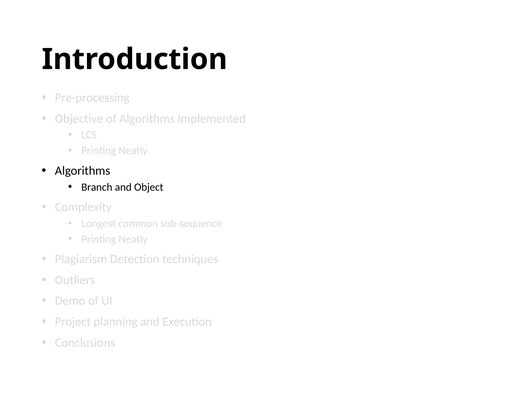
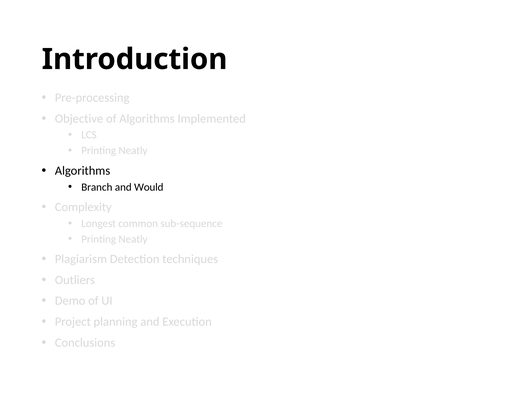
Object: Object -> Would (149, 187)
